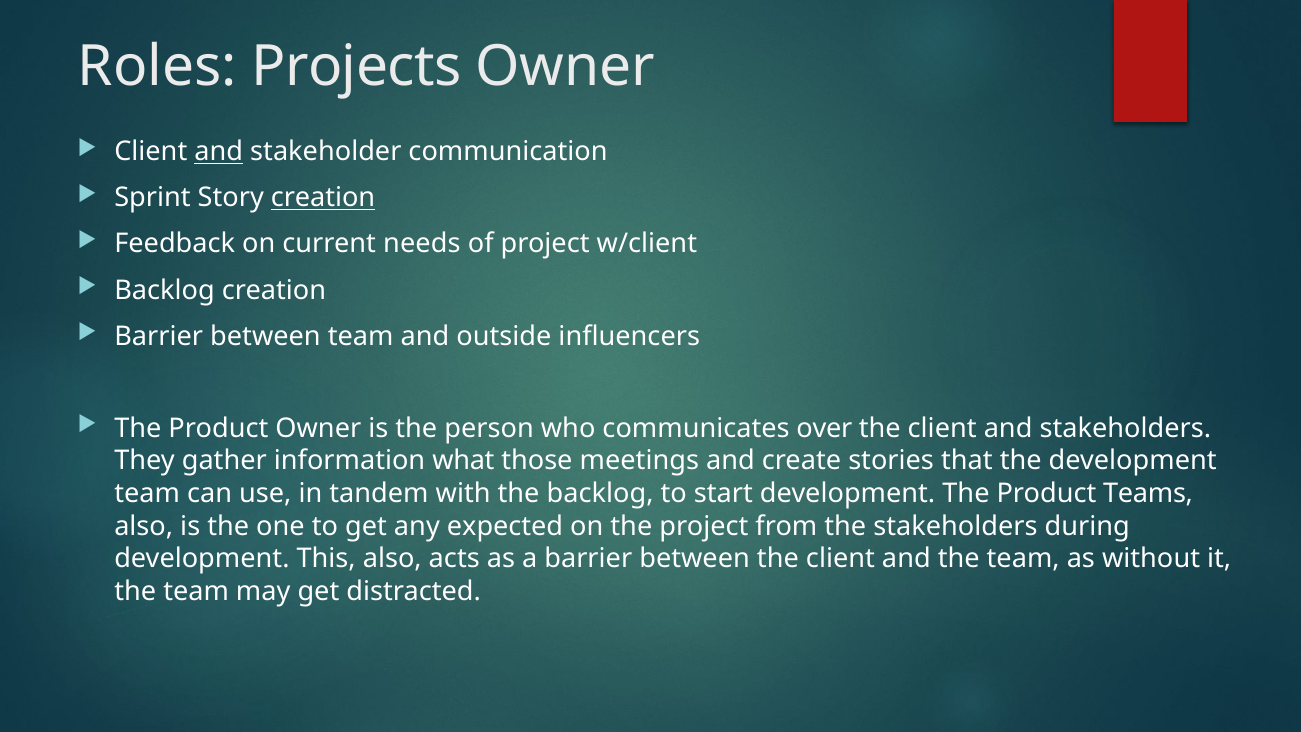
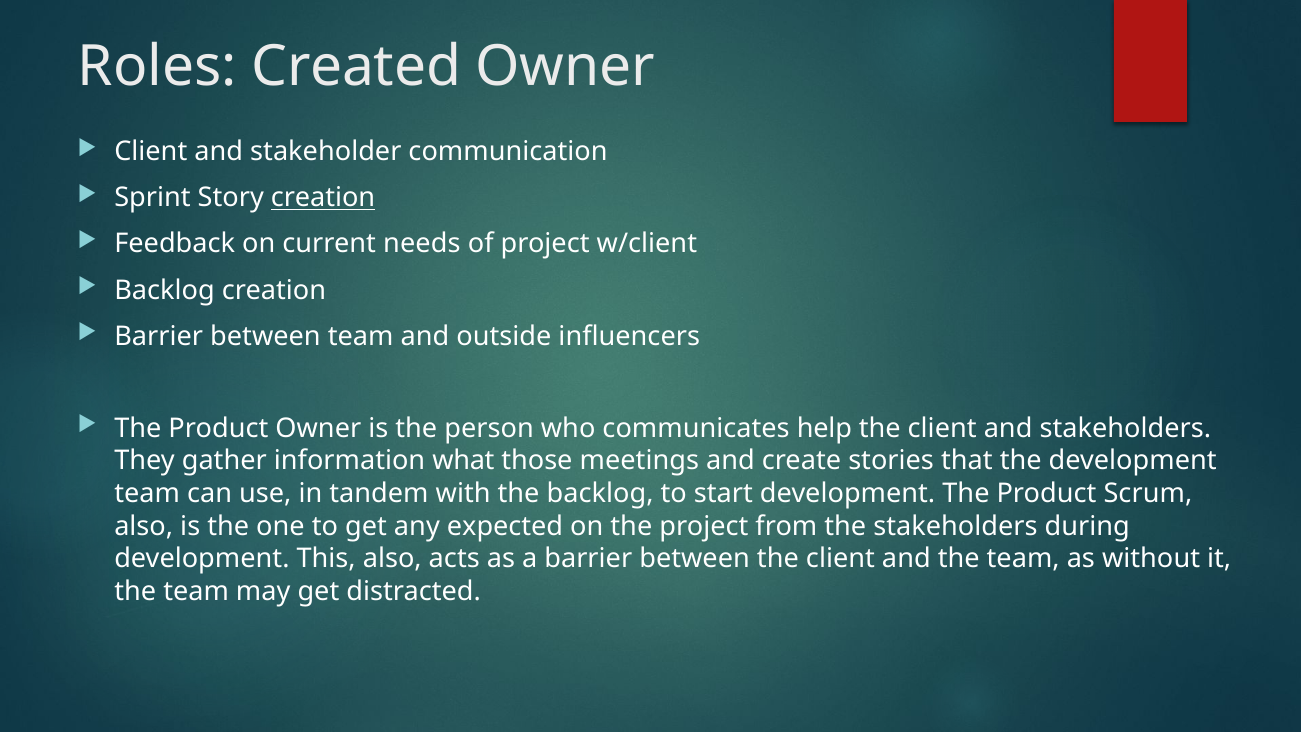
Projects: Projects -> Created (356, 67)
and underline: present -> none (219, 152)
over: over -> help (824, 428)
Teams: Teams -> Scrum (1148, 493)
